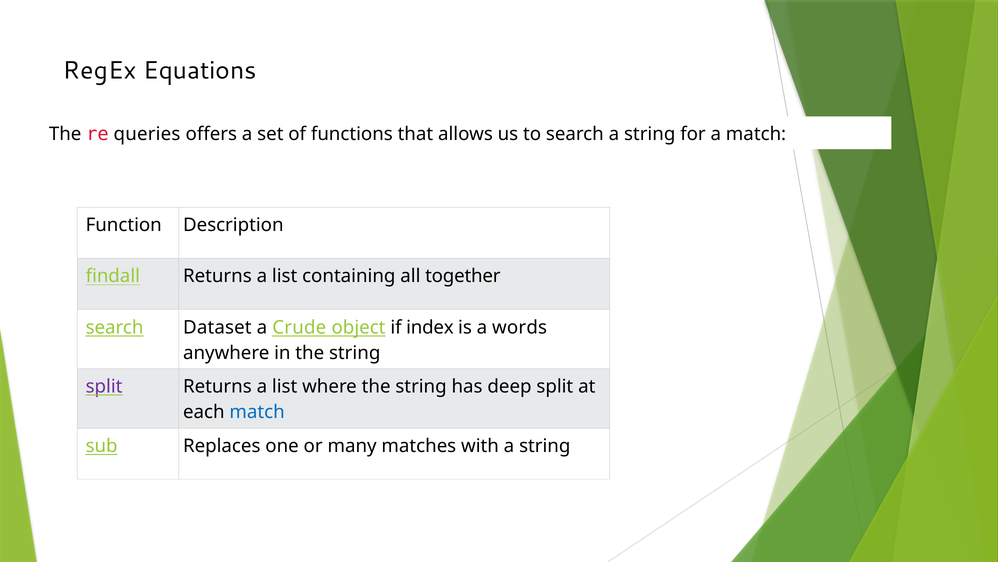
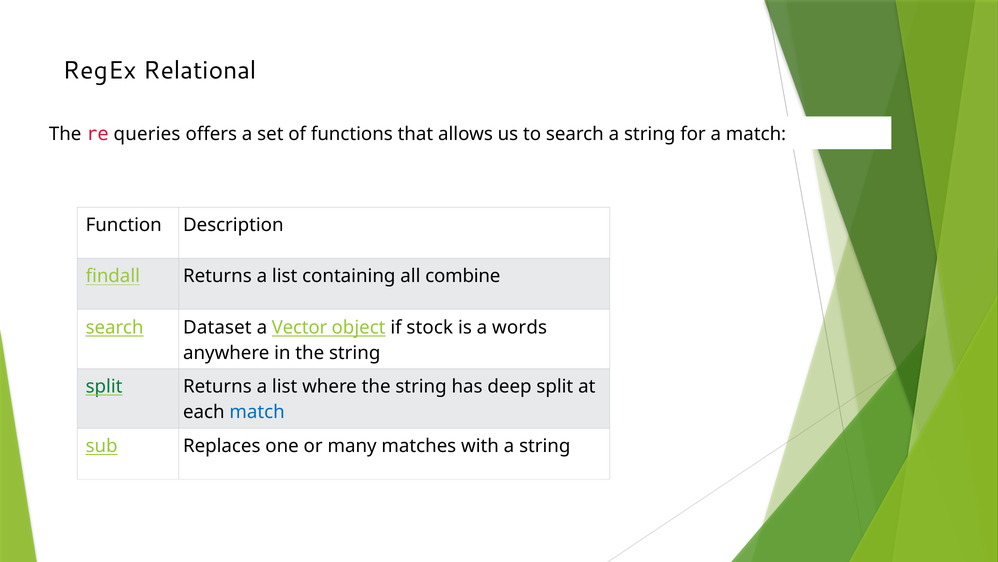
Equations: Equations -> Relational (200, 70)
together: together -> combine (463, 276)
Crude: Crude -> Vector (299, 327)
index: index -> stock (430, 327)
split colour: purple -> green (104, 386)
